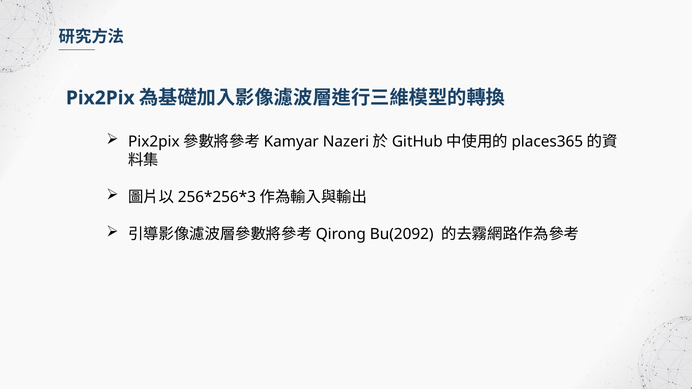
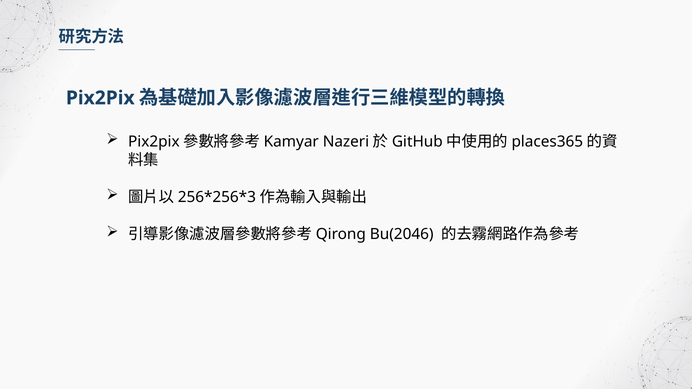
Bu(2092: Bu(2092 -> Bu(2046 (402, 234)
